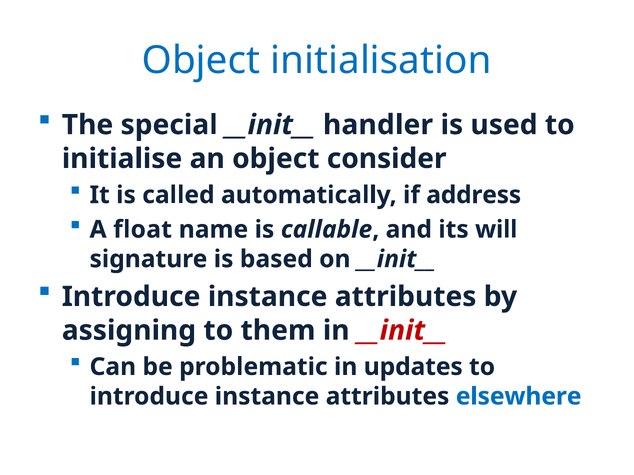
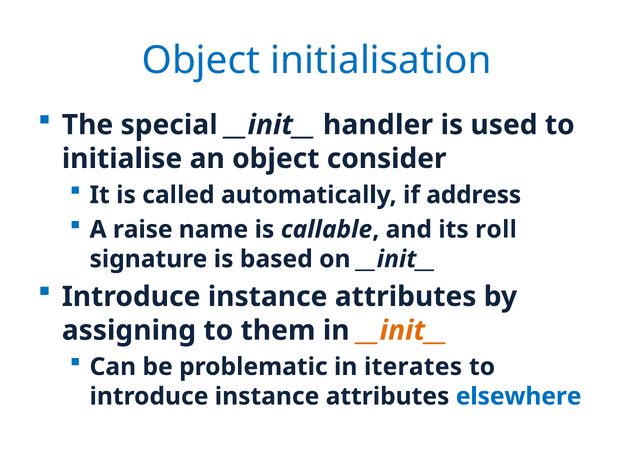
float: float -> raise (143, 230)
will: will -> roll (496, 230)
__init__ colour: red -> orange (402, 331)
updates: updates -> iterates (413, 367)
